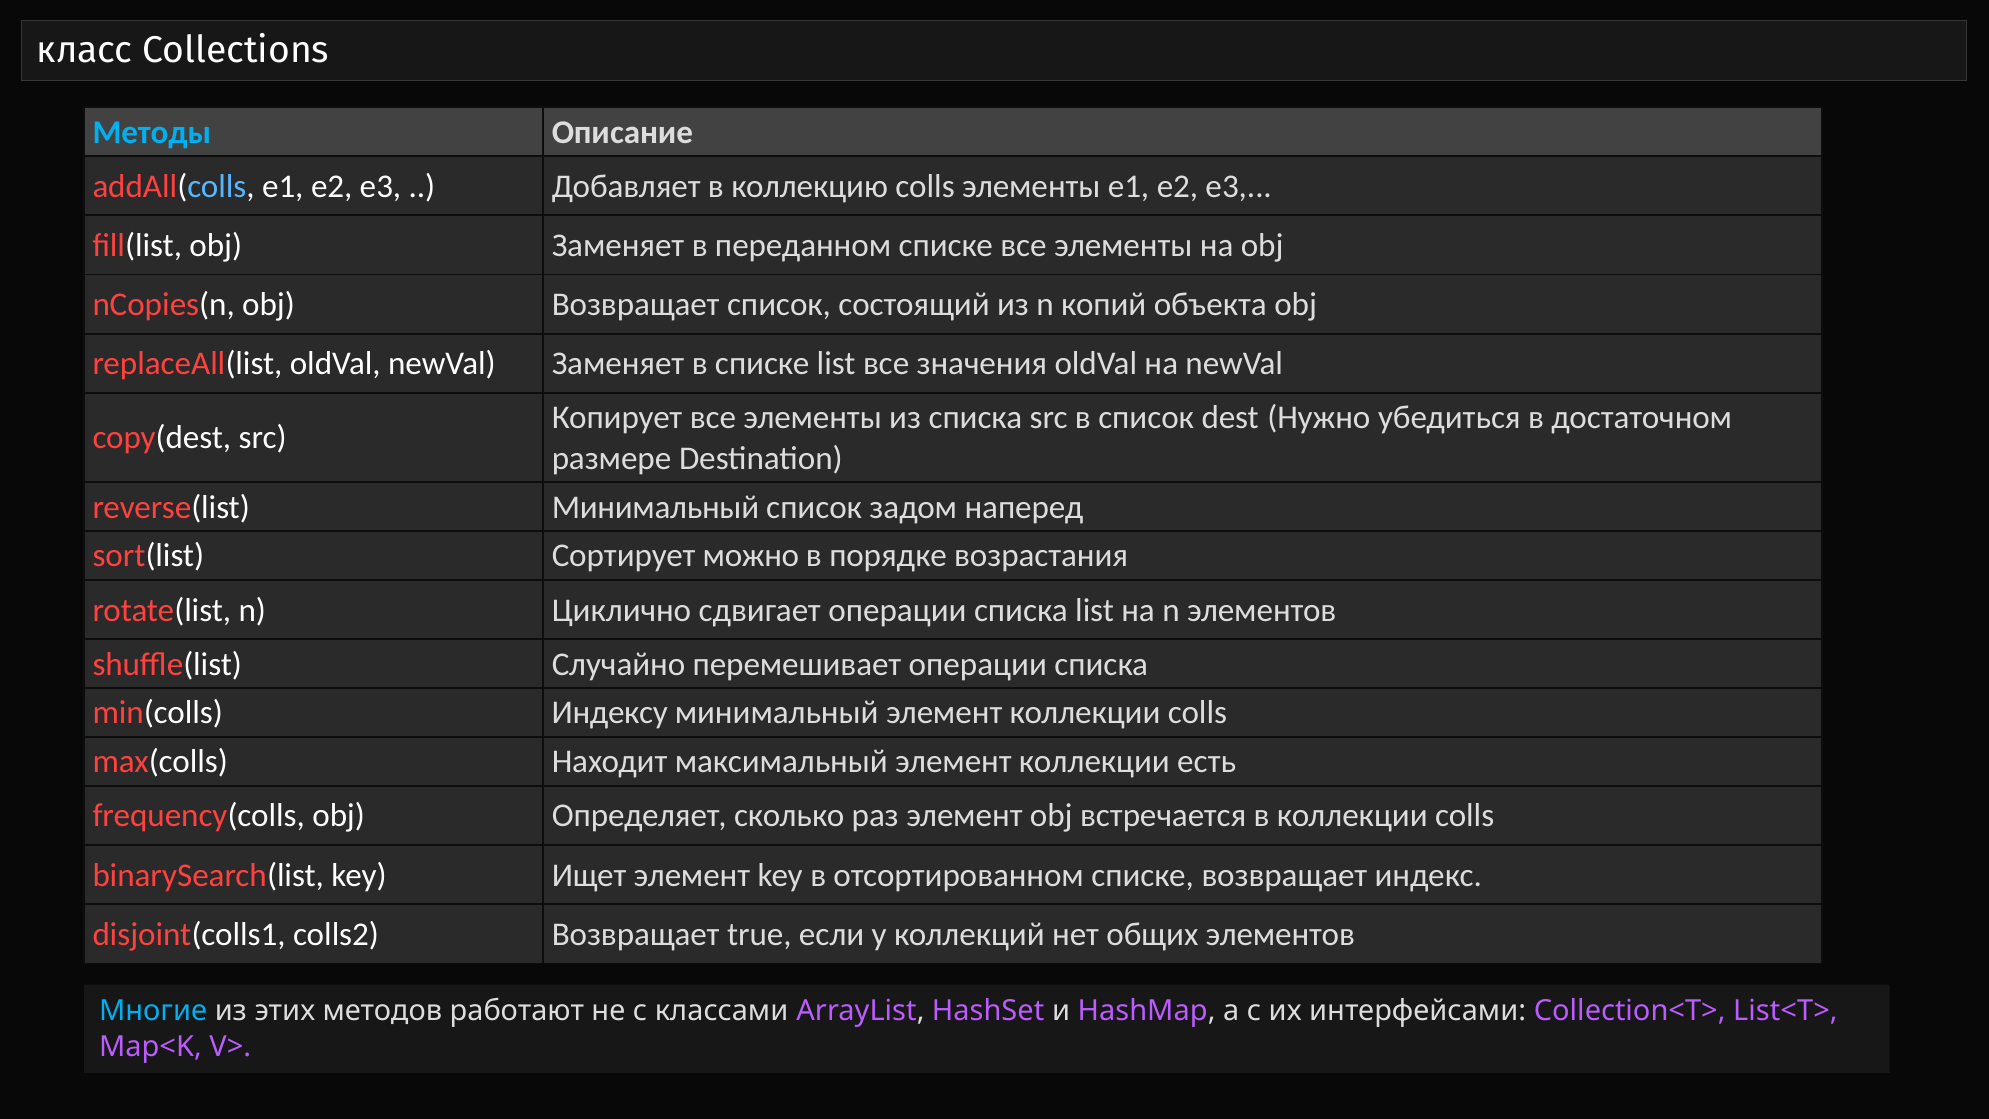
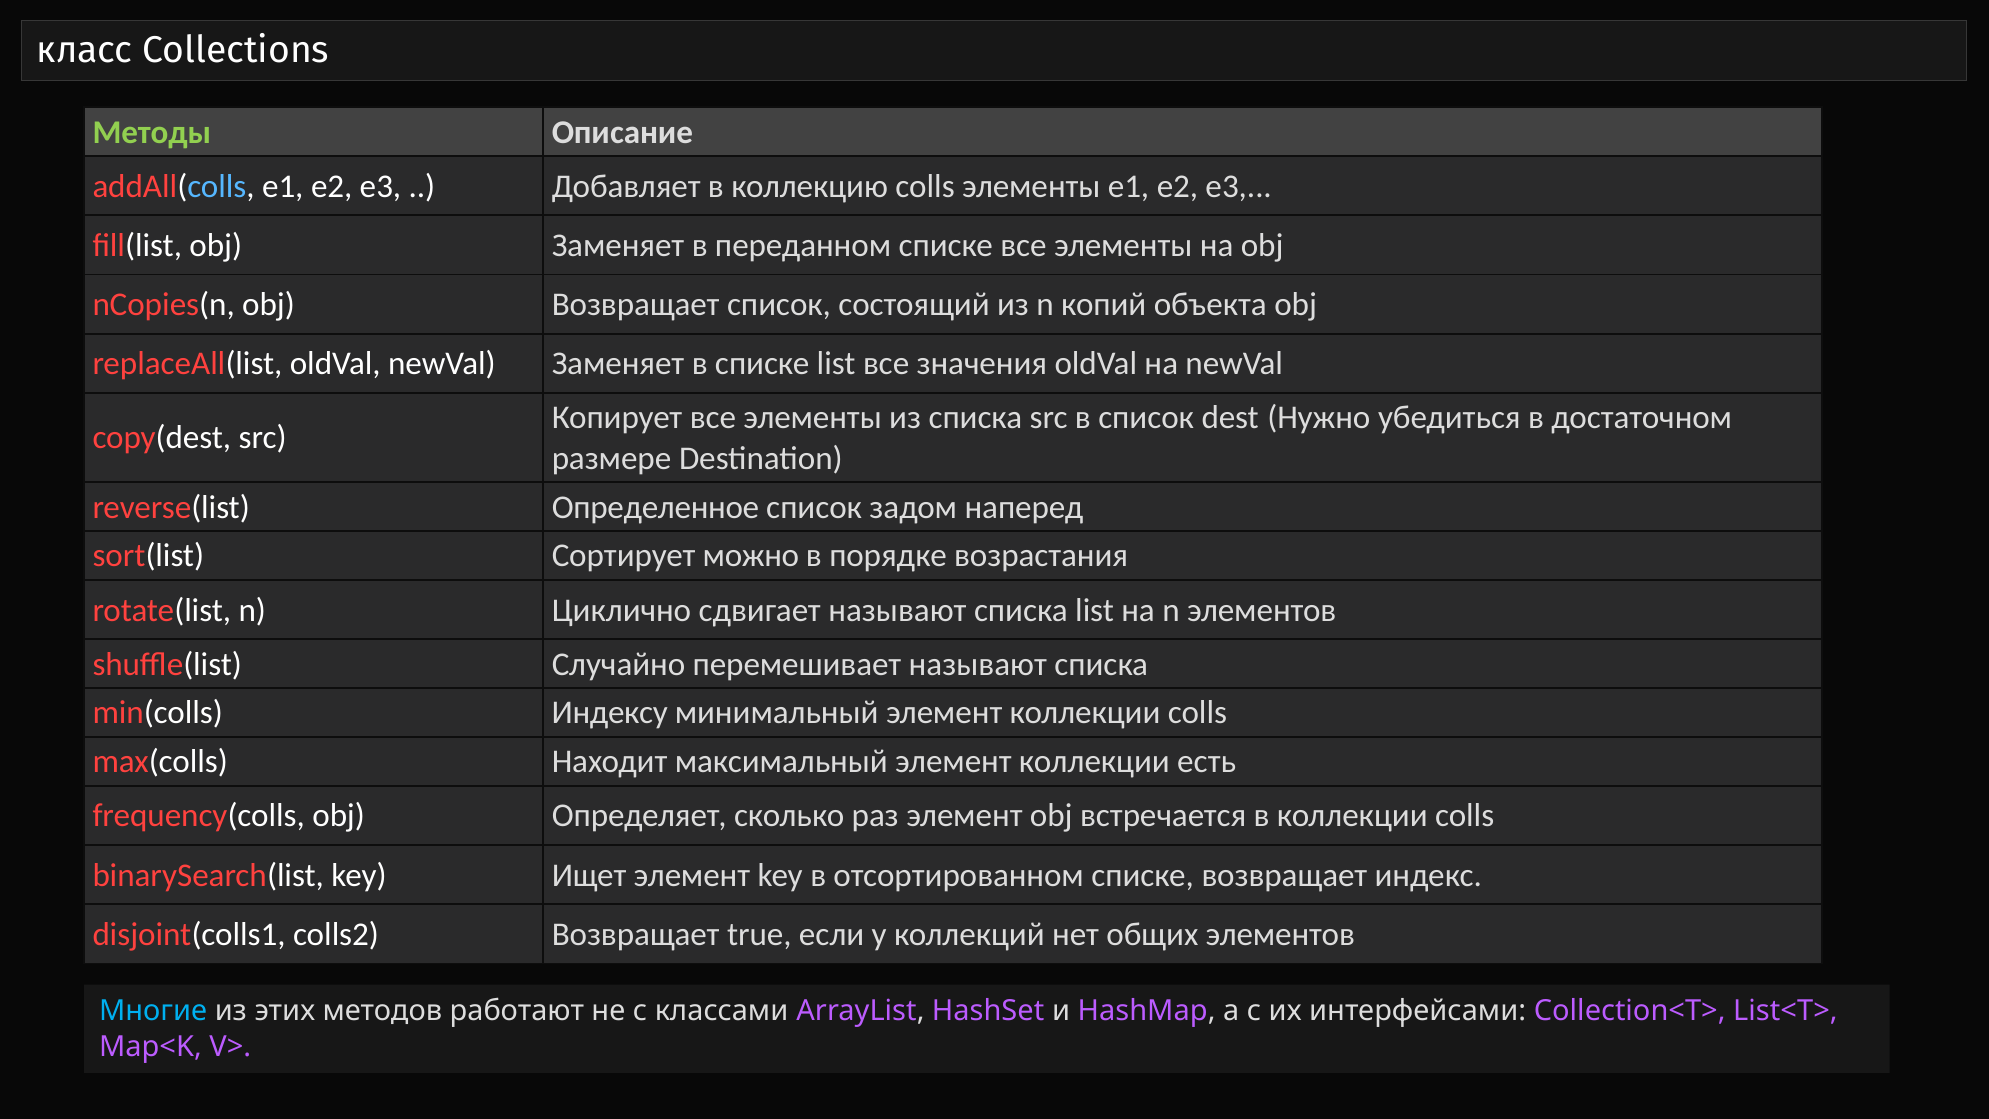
Методы colour: light blue -> light green (152, 132)
reverse(list Минимальный: Минимальный -> Определенное (655, 507)
сдвигает операции: операции -> называют (897, 610)
перемешивает операции: операции -> называют (978, 664)
